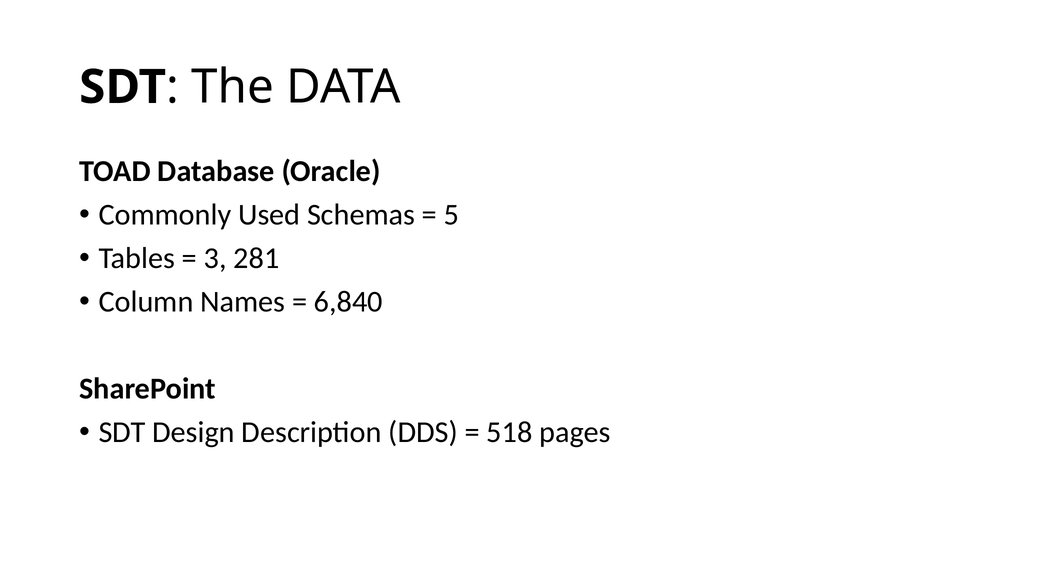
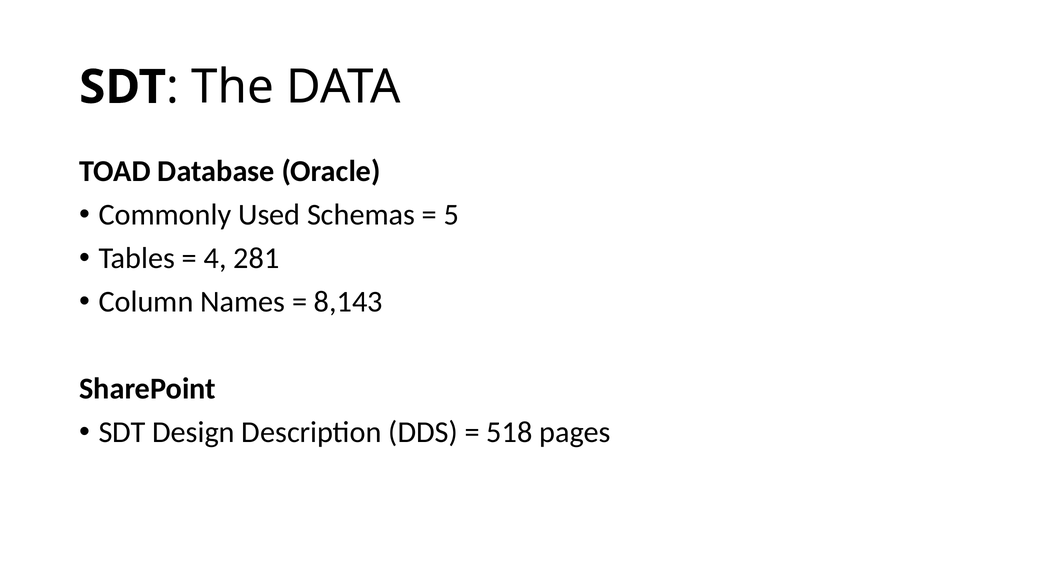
3: 3 -> 4 (215, 258)
6,840: 6,840 -> 8,143 (348, 302)
